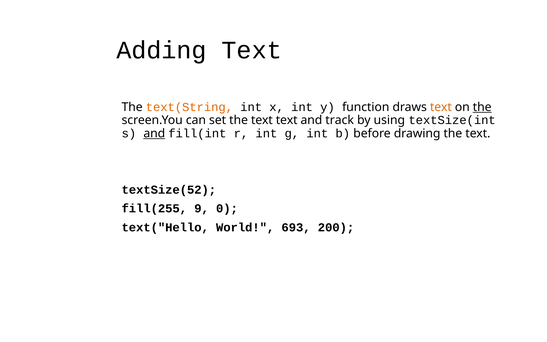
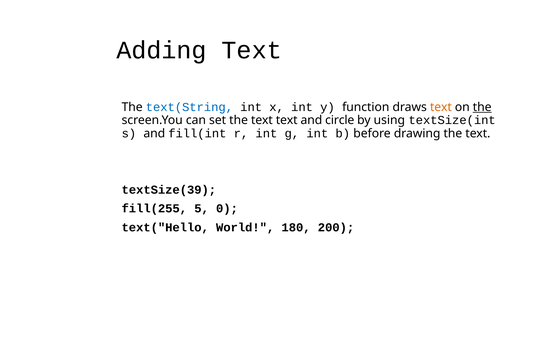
text(String colour: orange -> blue (189, 107)
track: track -> circle (340, 120)
and underline: present -> none (154, 133)
textSize(52: textSize(52 -> textSize(39 (169, 190)
9: 9 -> 5 (202, 209)
693: 693 -> 180 (296, 227)
